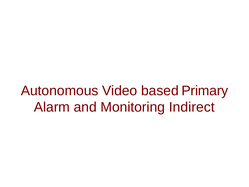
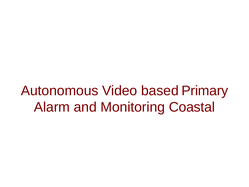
Indirect: Indirect -> Coastal (192, 107)
